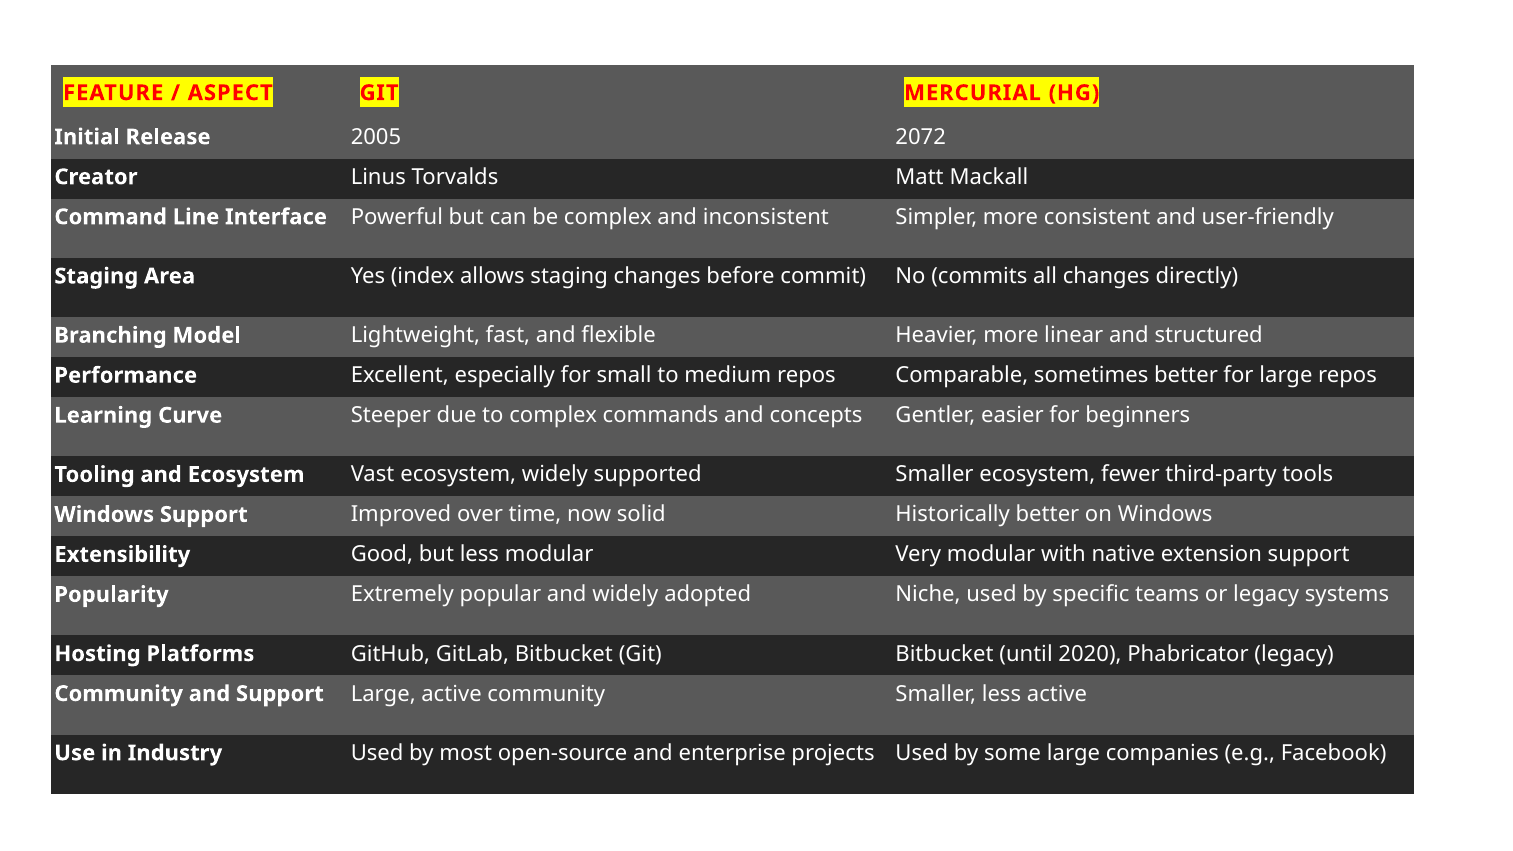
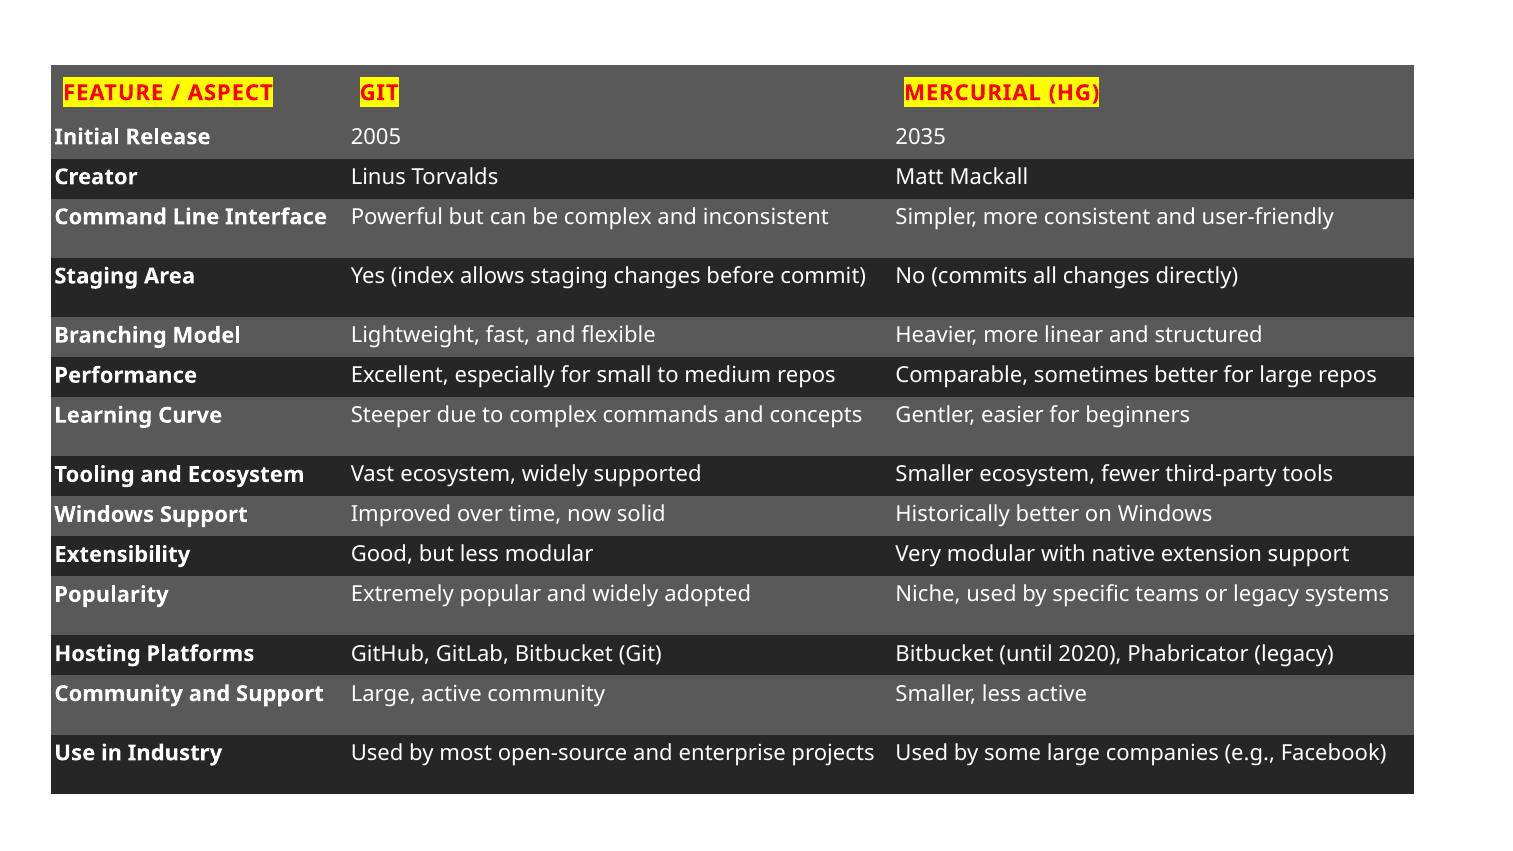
2072: 2072 -> 2035 (921, 137)
